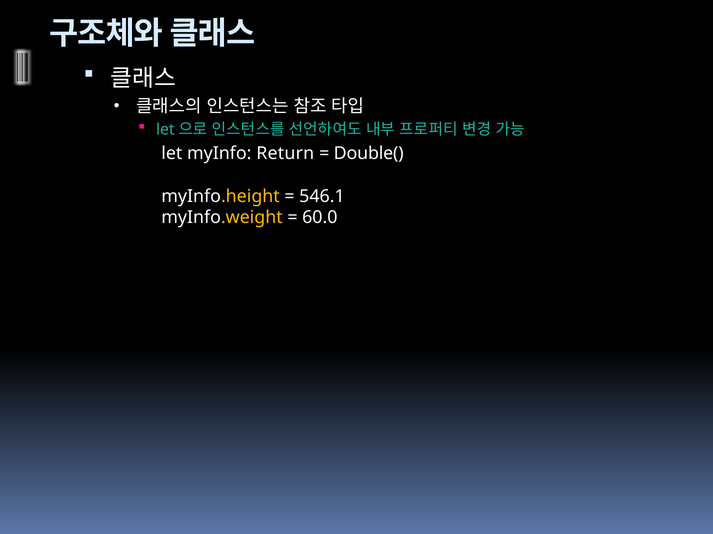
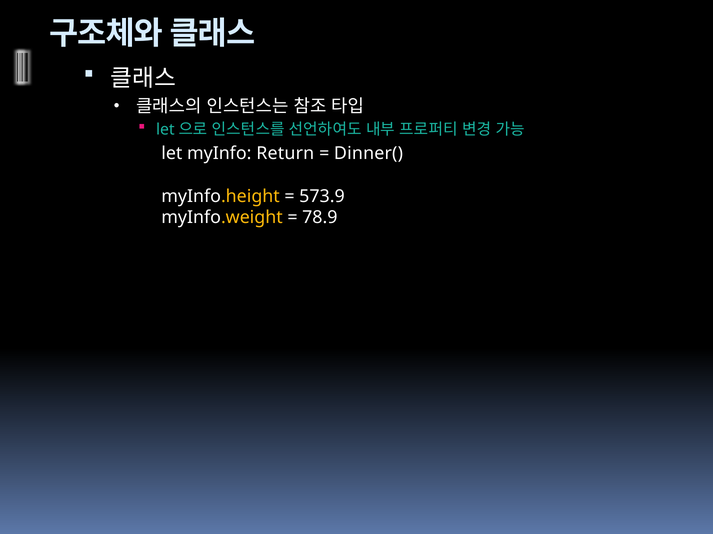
Double(: Double( -> Dinner( (368, 154)
546.1: 546.1 -> 573.9 (322, 196)
60.0: 60.0 -> 78.9 (320, 218)
